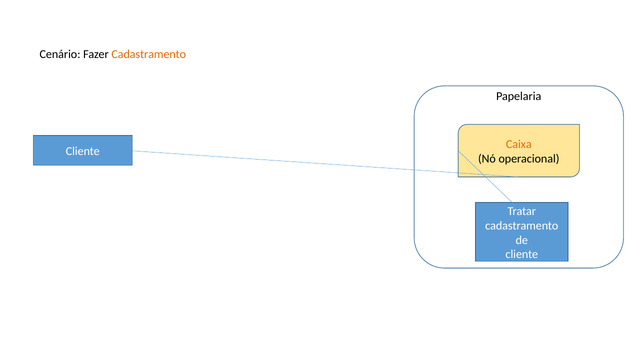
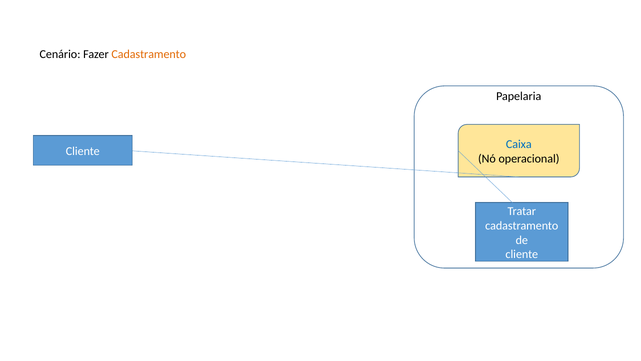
Caixa colour: orange -> blue (519, 144)
